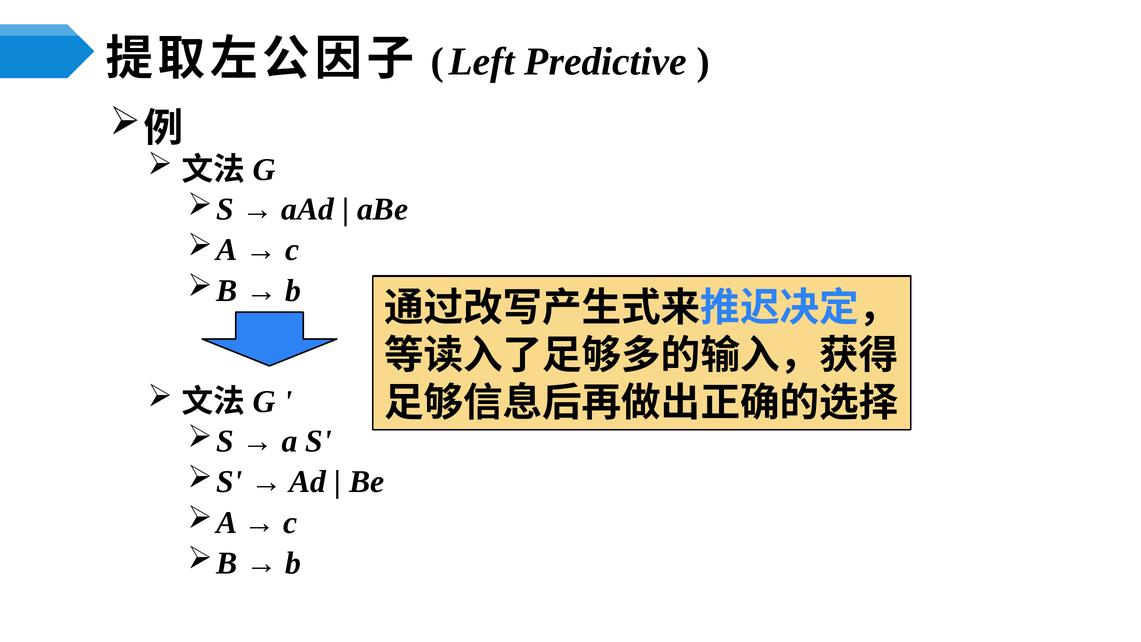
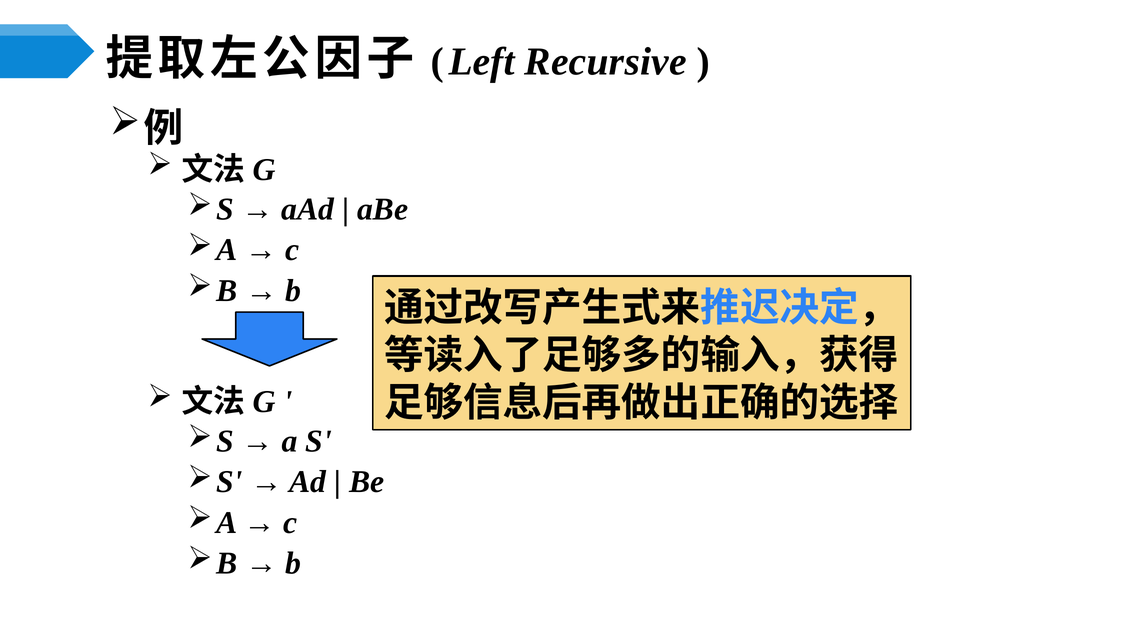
Predictive: Predictive -> Recursive (606, 62)
